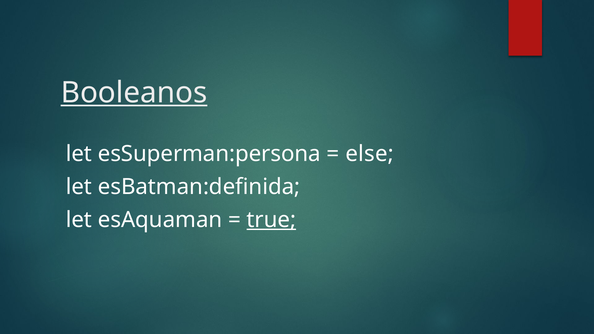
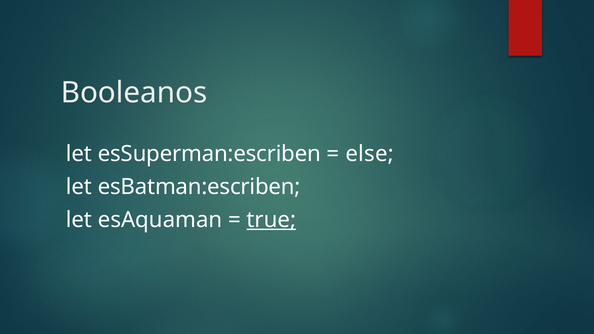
Booleanos underline: present -> none (134, 93)
esSuperman:persona: esSuperman:persona -> esSuperman:escriben (209, 154)
esBatman:definida: esBatman:definida -> esBatman:escriben (199, 187)
